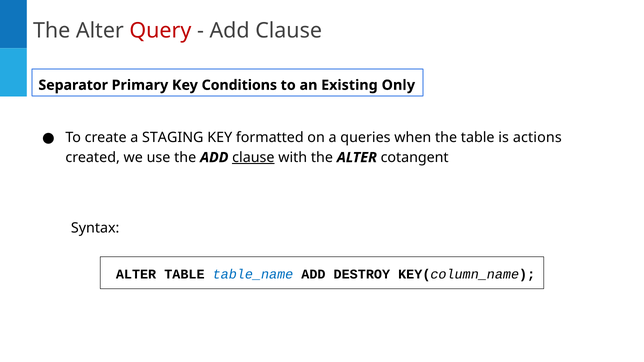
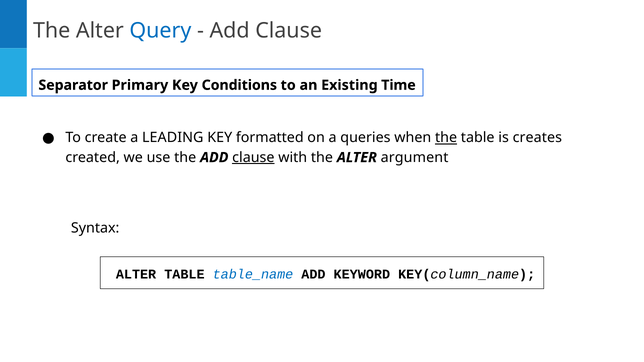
Query colour: red -> blue (160, 31)
Only: Only -> Time (398, 85)
STAGING: STAGING -> LEADING (173, 138)
the underline: none -> present (446, 138)
actions: actions -> creates (537, 138)
cotangent: cotangent -> argument (415, 158)
DESTROY: DESTROY -> KEYWORD (362, 275)
